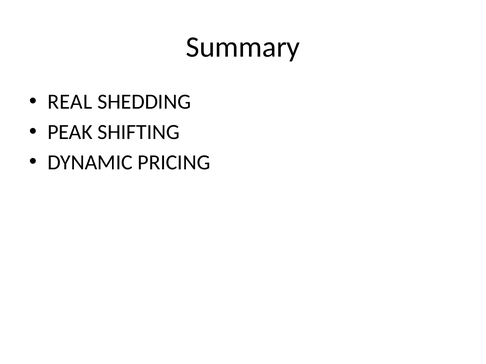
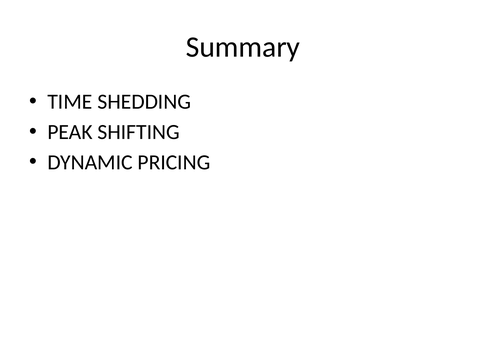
REAL: REAL -> TIME (70, 102)
